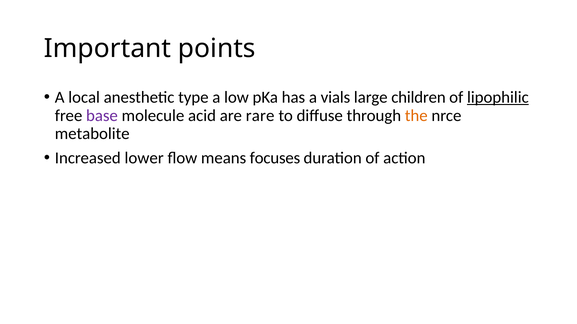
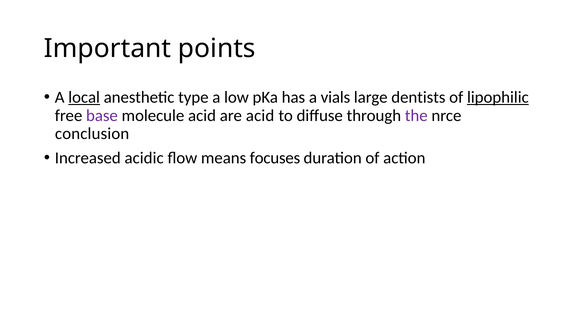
local underline: none -> present (84, 98)
children: children -> dentists (418, 98)
are rare: rare -> acid (260, 116)
the colour: orange -> purple (416, 116)
metabolite: metabolite -> conclusion (92, 134)
lower: lower -> acidic (144, 158)
